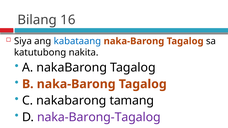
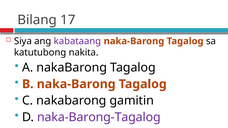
16: 16 -> 17 (68, 20)
kabataang colour: blue -> purple (77, 41)
tamang: tamang -> gamitin (132, 101)
